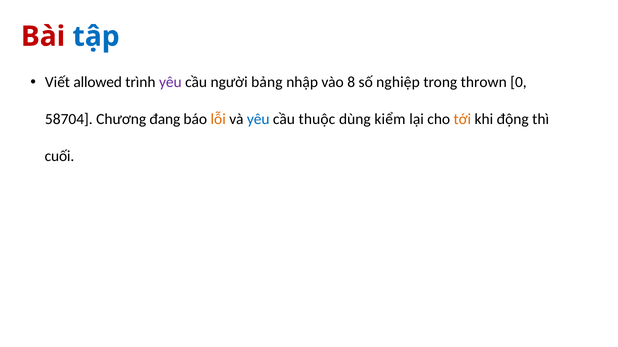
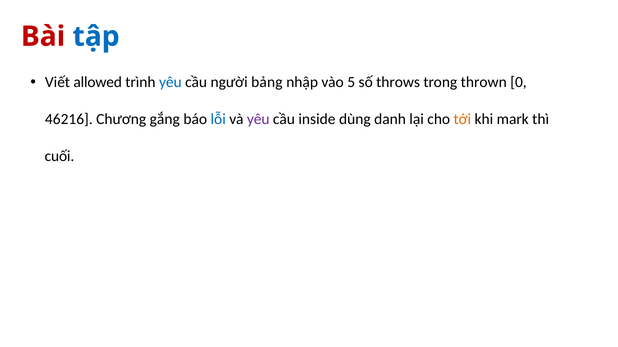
yêu colour: purple -> blue (170, 82)
8: 8 -> 5 (351, 82)
nghiệp: nghiệp -> throws (398, 82)
58704: 58704 -> 46216 (69, 120)
đang: đang -> gắng (165, 120)
lỗi colour: orange -> blue (218, 120)
yêu colour: blue -> purple (258, 120)
thuộc: thuộc -> inside (317, 120)
kiểm: kiểm -> danh (390, 120)
động: động -> mark (513, 120)
